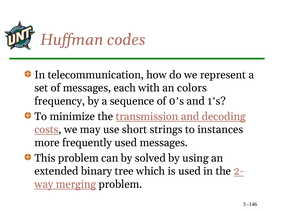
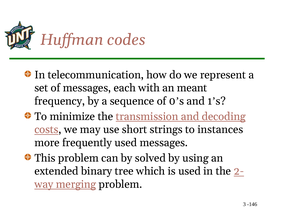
colors: colors -> meant (192, 88)
